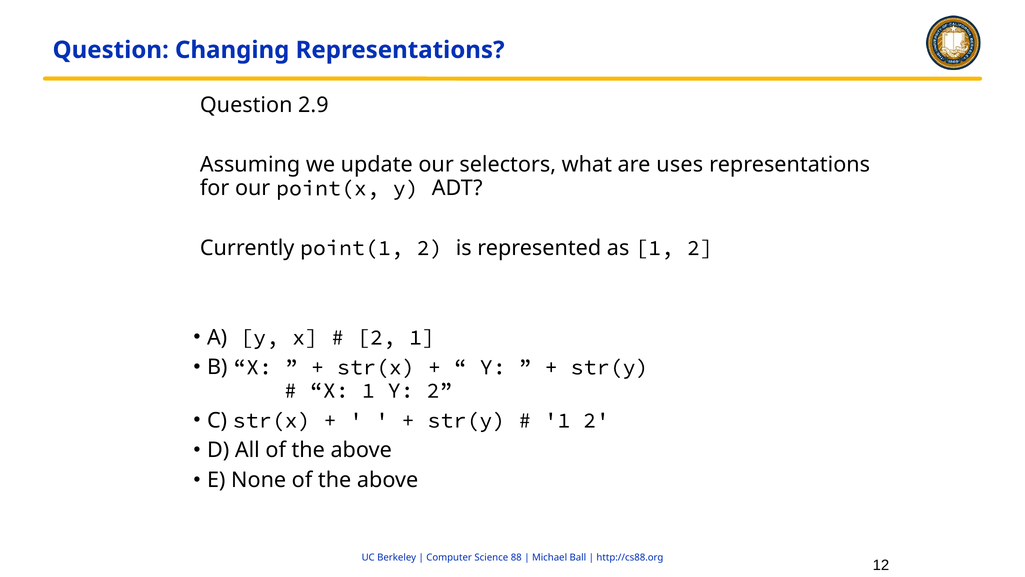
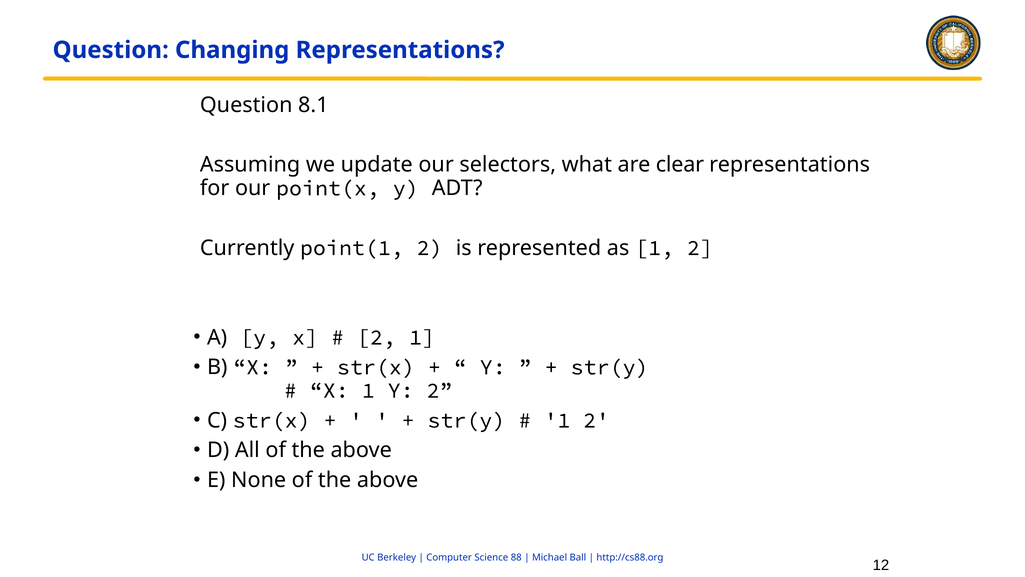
2.9: 2.9 -> 8.1 (313, 105)
uses: uses -> clear (680, 165)
